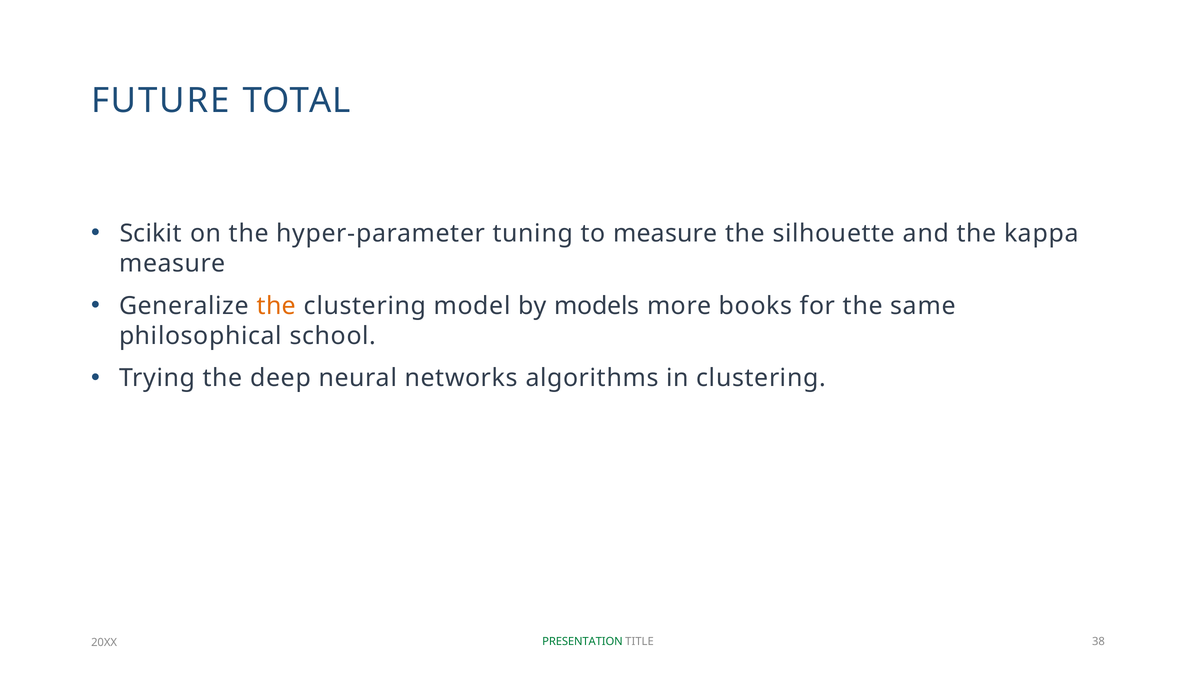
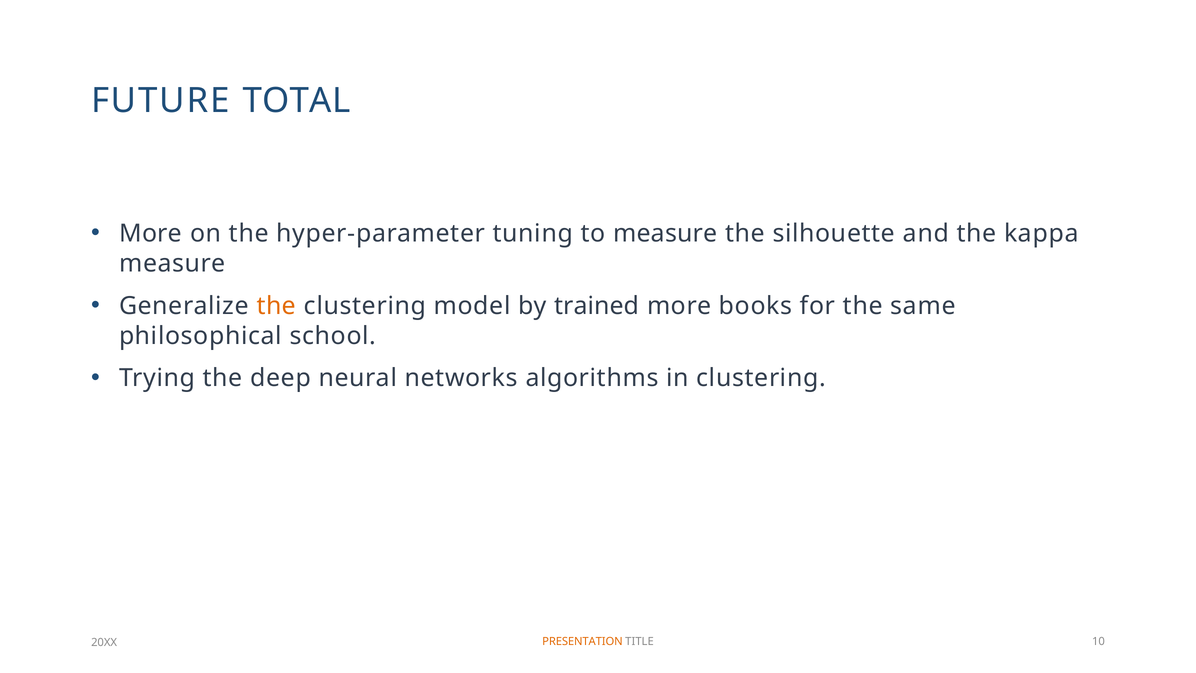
Scikit: Scikit -> More (151, 233)
models: models -> trained (597, 306)
PRESENTATION colour: green -> orange (582, 641)
38: 38 -> 10 (1098, 641)
